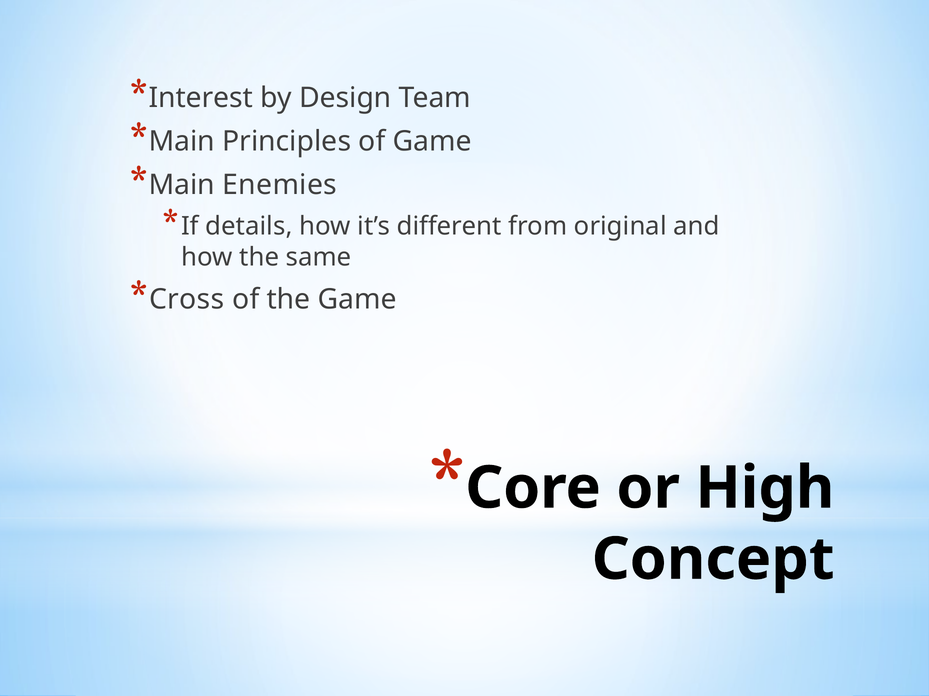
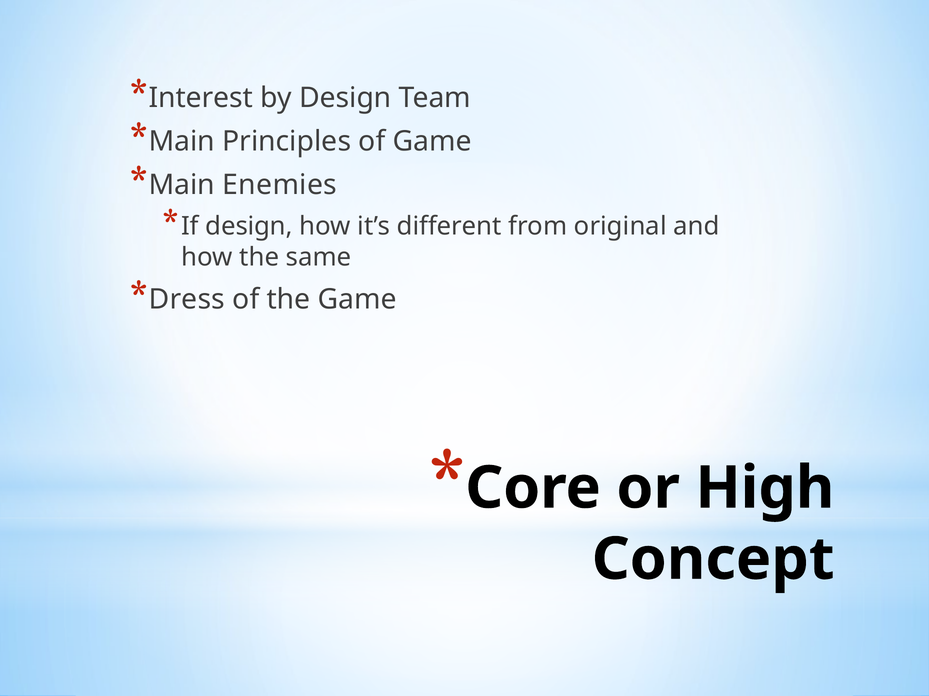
If details: details -> design (249, 227)
Cross: Cross -> Dress (187, 300)
